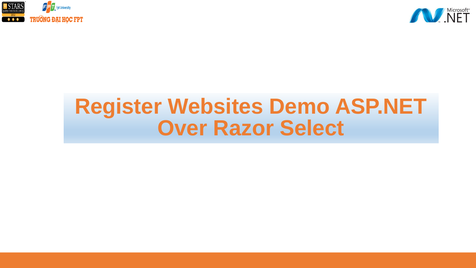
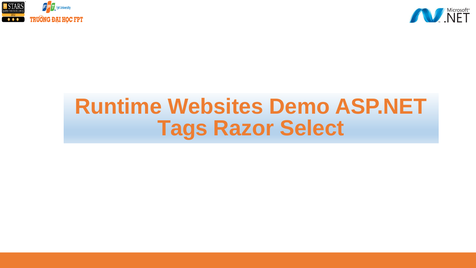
Register: Register -> Runtime (118, 106)
Over: Over -> Tags (183, 128)
